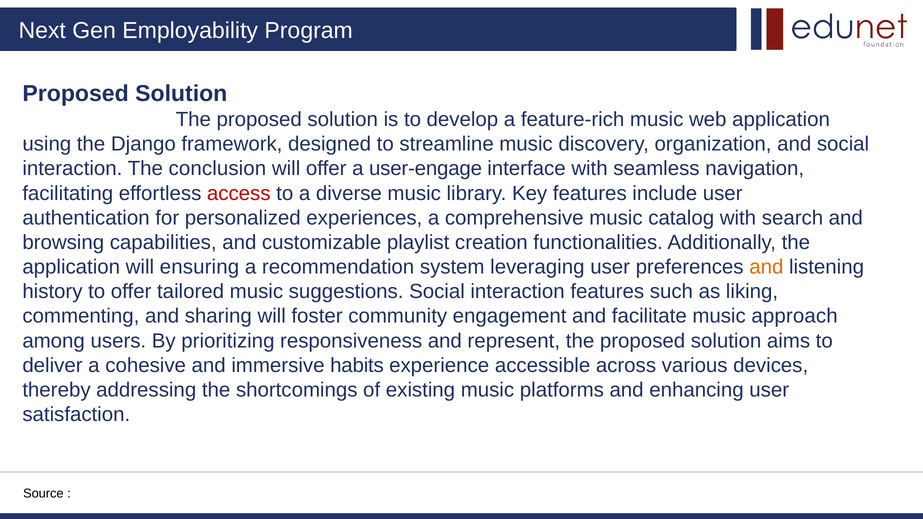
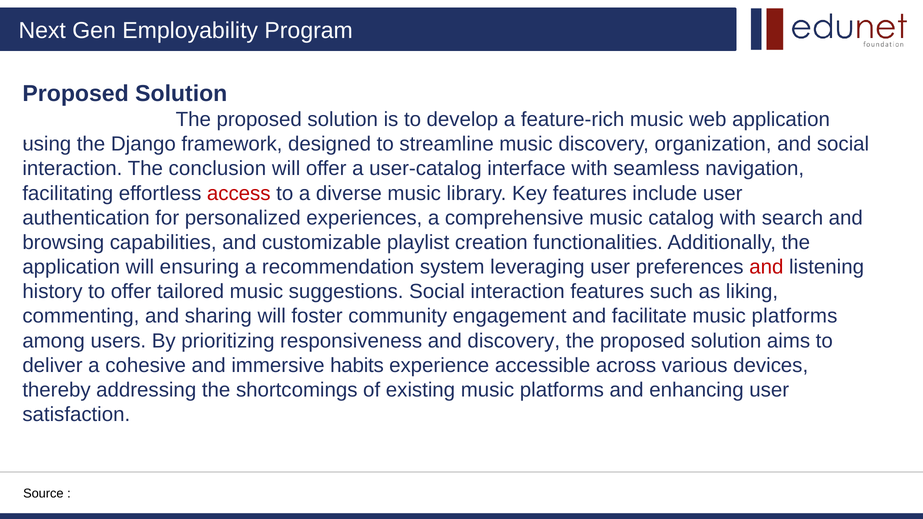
user-engage: user-engage -> user-catalog (425, 169)
and colour: orange -> red (766, 267)
facilitate music approach: approach -> platforms (795, 316)
and represent: represent -> discovery (514, 341)
